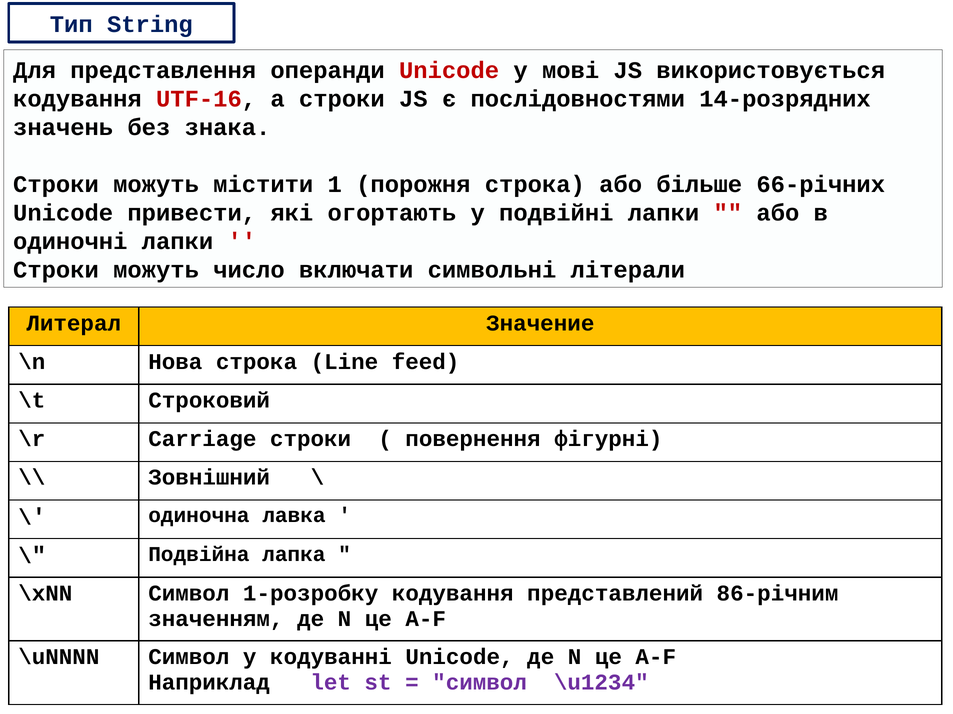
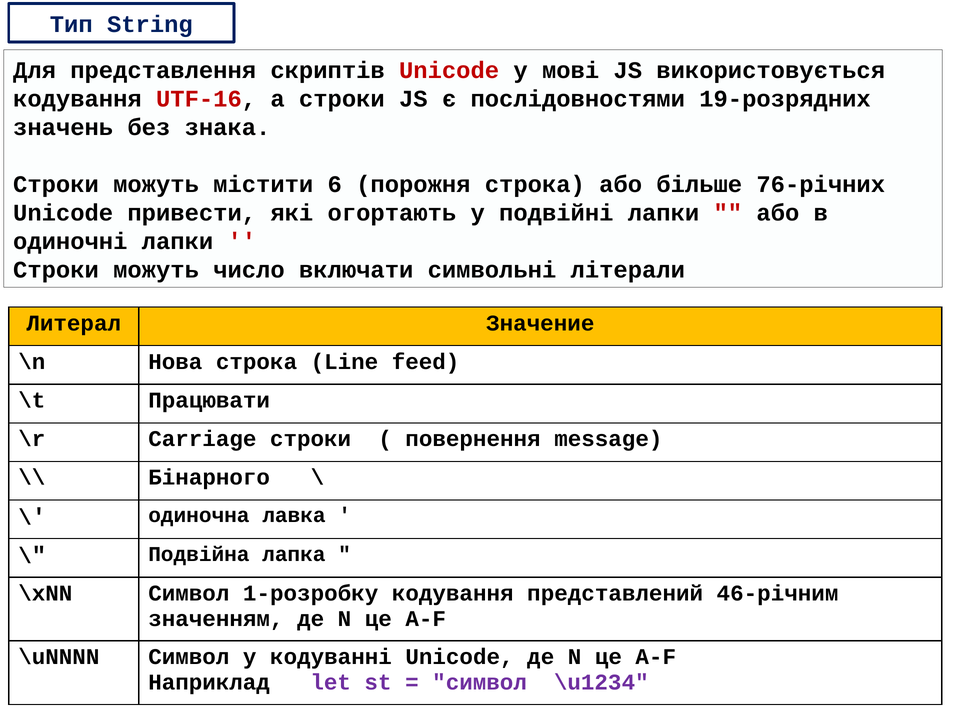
операнди: операнди -> скриптів (328, 70)
14-розрядних: 14-розрядних -> 19-розрядних (785, 99)
1: 1 -> 6 (335, 185)
66-річних: 66-річних -> 76-річних (821, 185)
Строковий: Строковий -> Працювати (209, 401)
фігурні: фігурні -> message (608, 439)
Зовнішний: Зовнішний -> Бінарного (209, 478)
86-річним: 86-річним -> 46-річним (778, 594)
